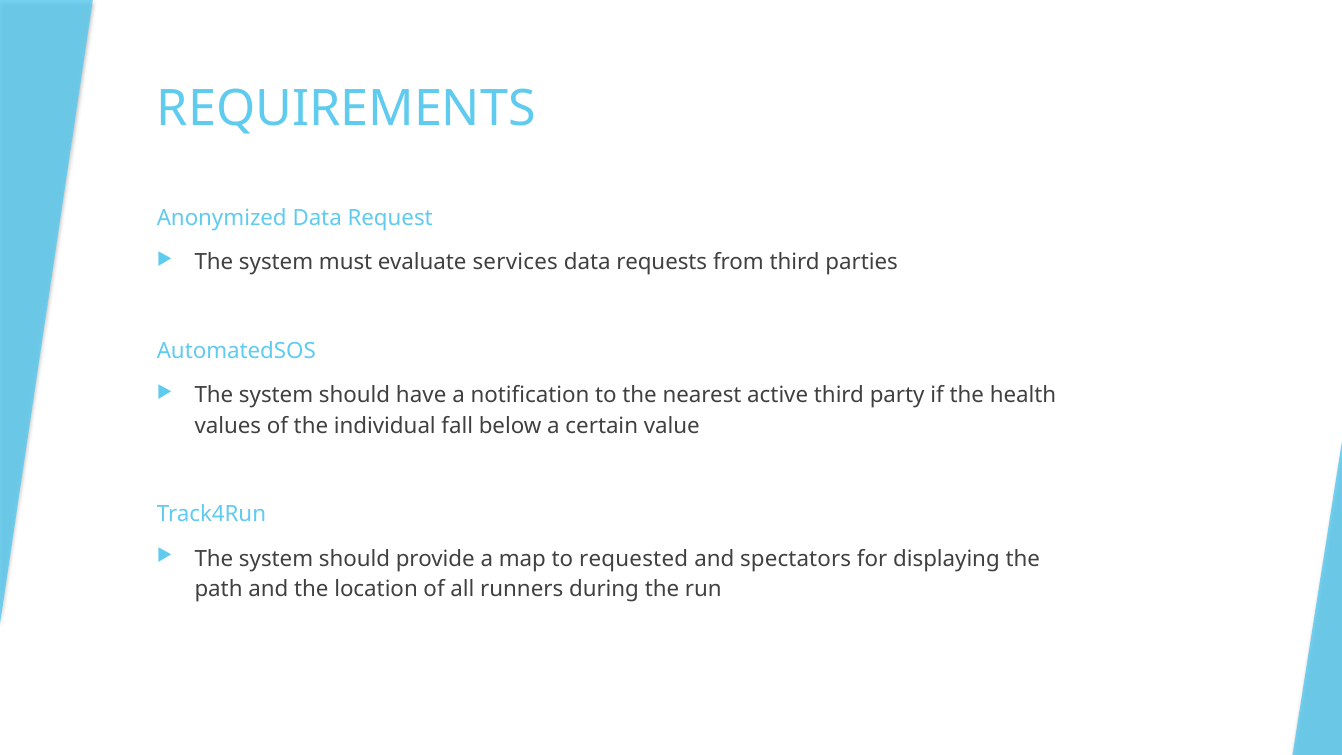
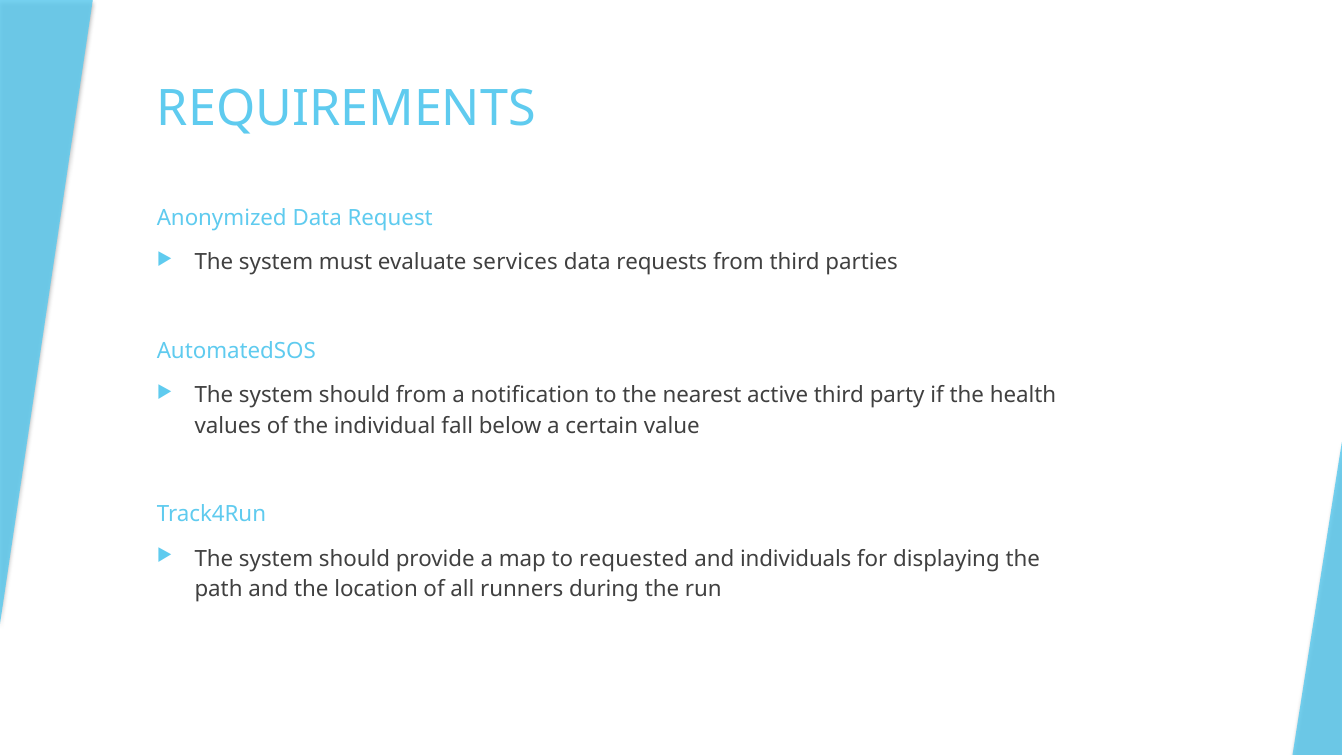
should have: have -> from (421, 395)
spectators: spectators -> individuals (796, 559)
